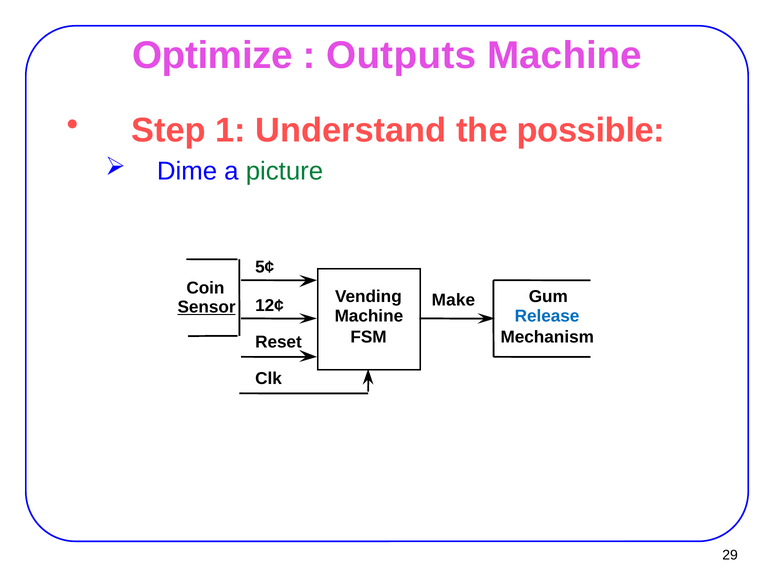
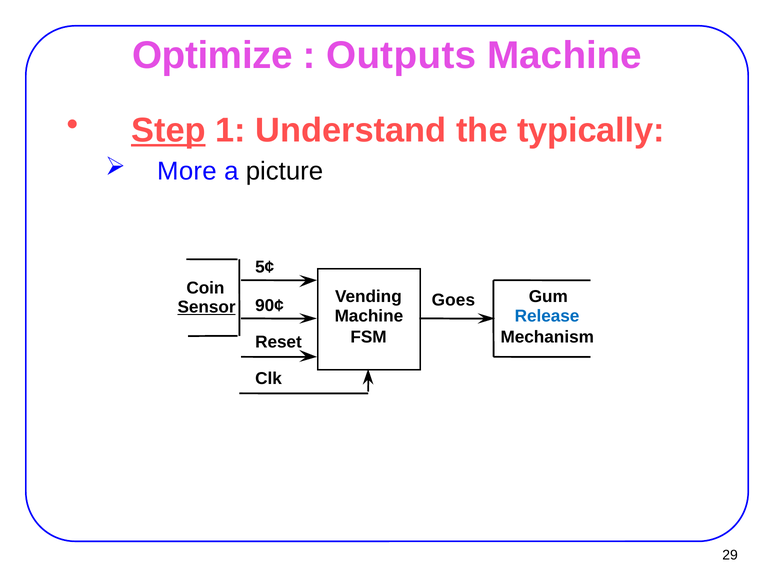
Step underline: none -> present (168, 131)
possible: possible -> typically (591, 131)
Dime: Dime -> More (187, 171)
picture colour: green -> black (284, 171)
Make: Make -> Goes (453, 301)
12¢: 12¢ -> 90¢ (269, 306)
